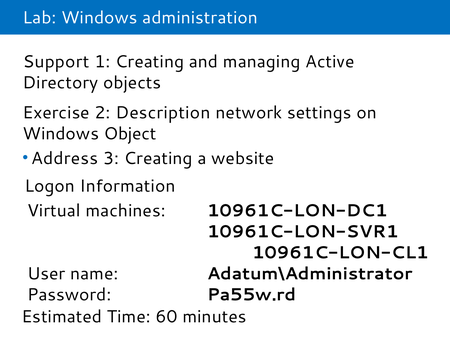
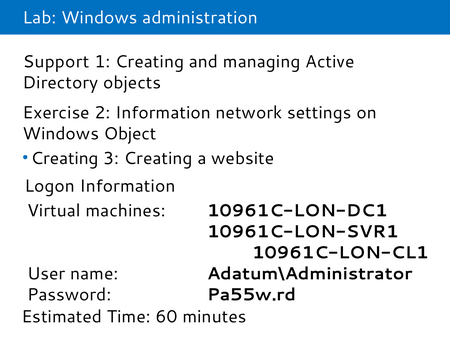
2 Description: Description -> Information (163, 113)
Address: Address -> Creating (65, 159)
